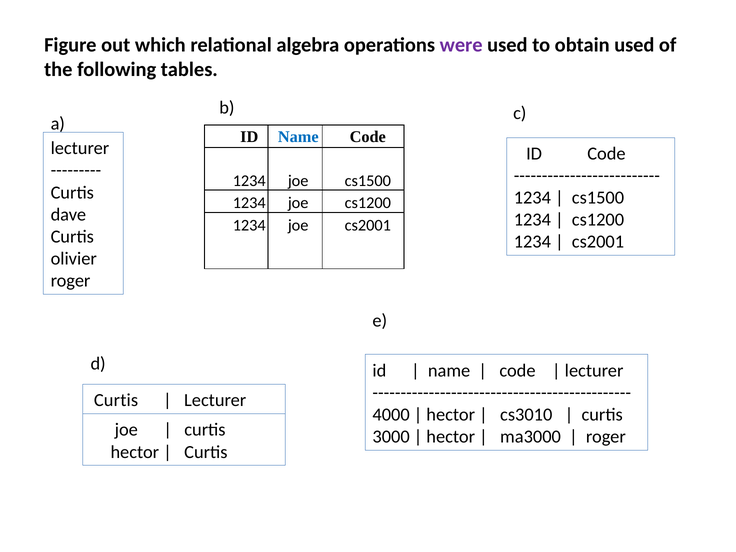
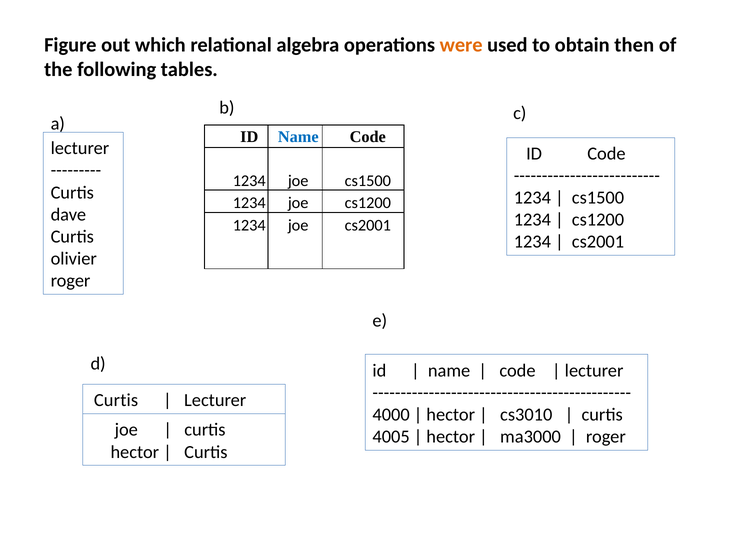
were colour: purple -> orange (461, 45)
obtain used: used -> then (634, 45)
3000: 3000 -> 4005 (391, 437)
